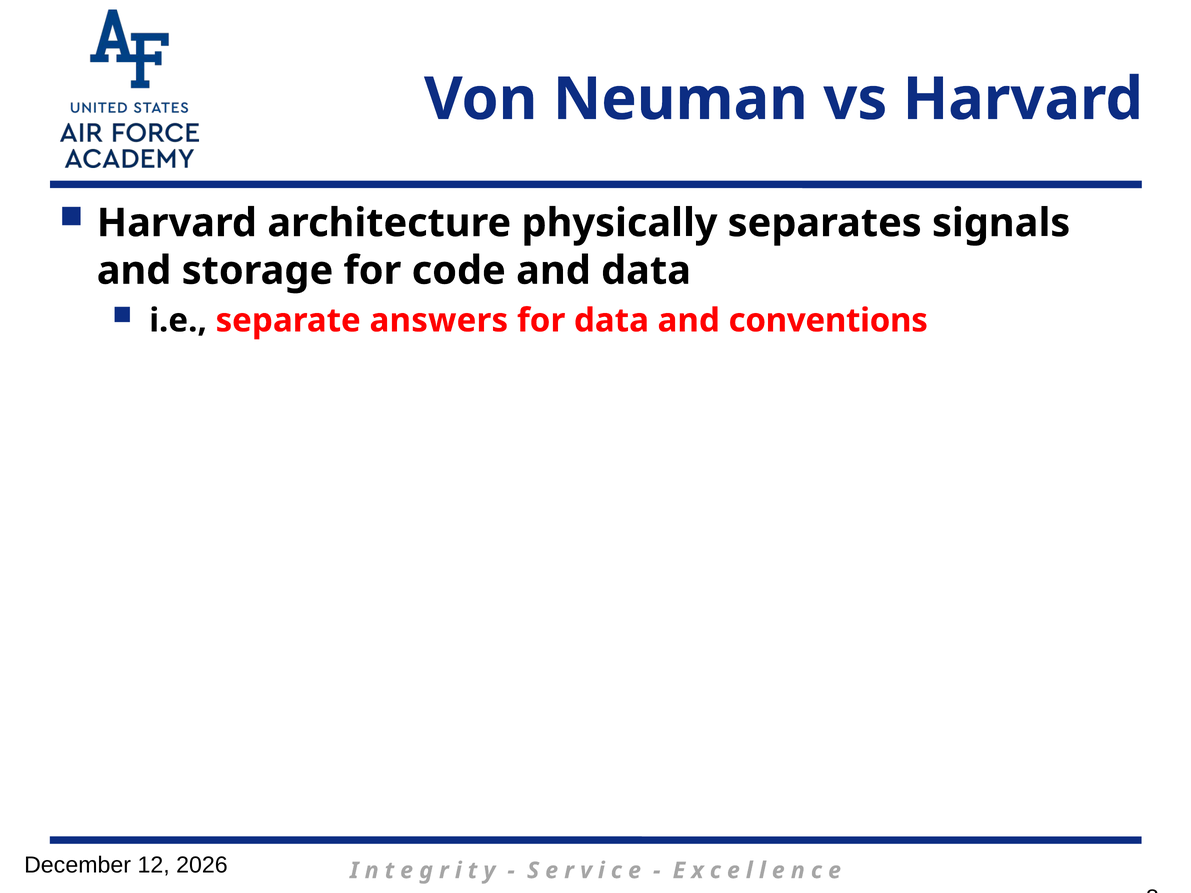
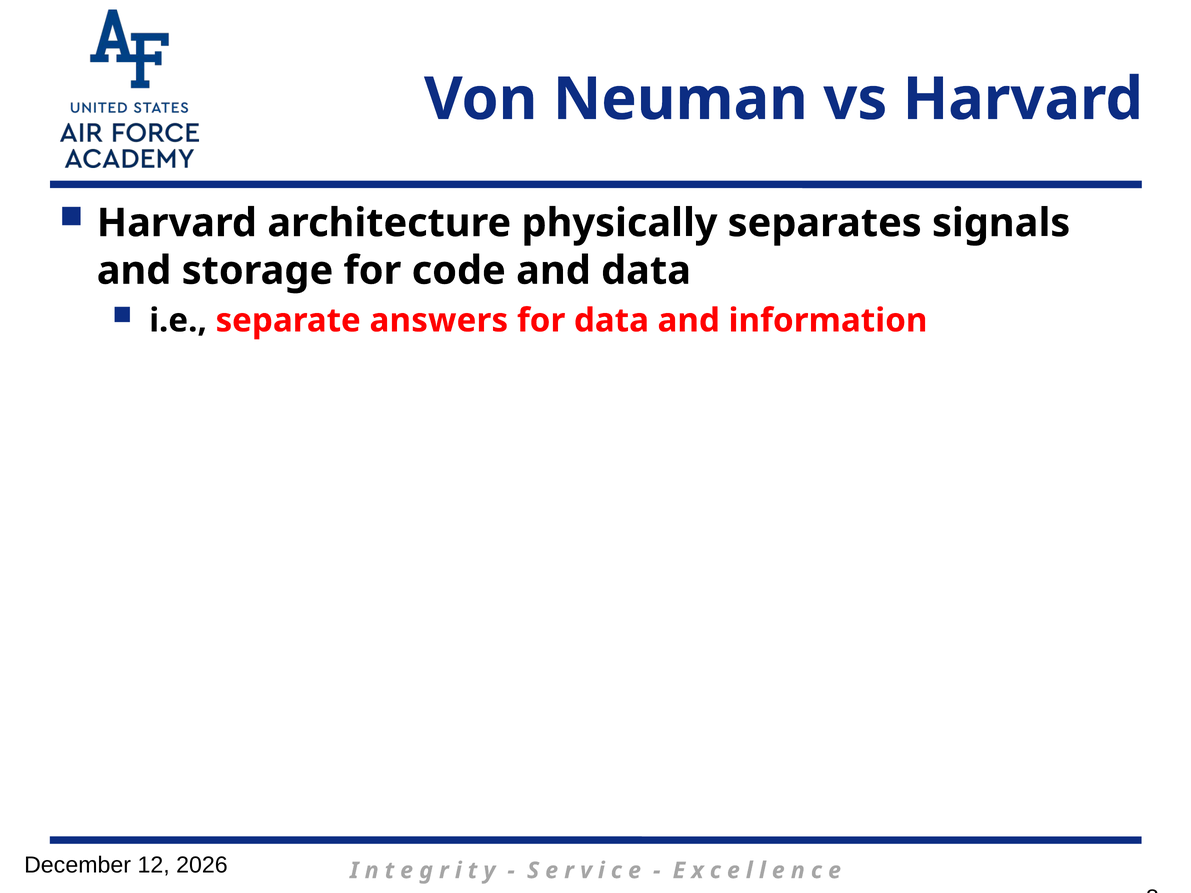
conventions: conventions -> information (828, 321)
